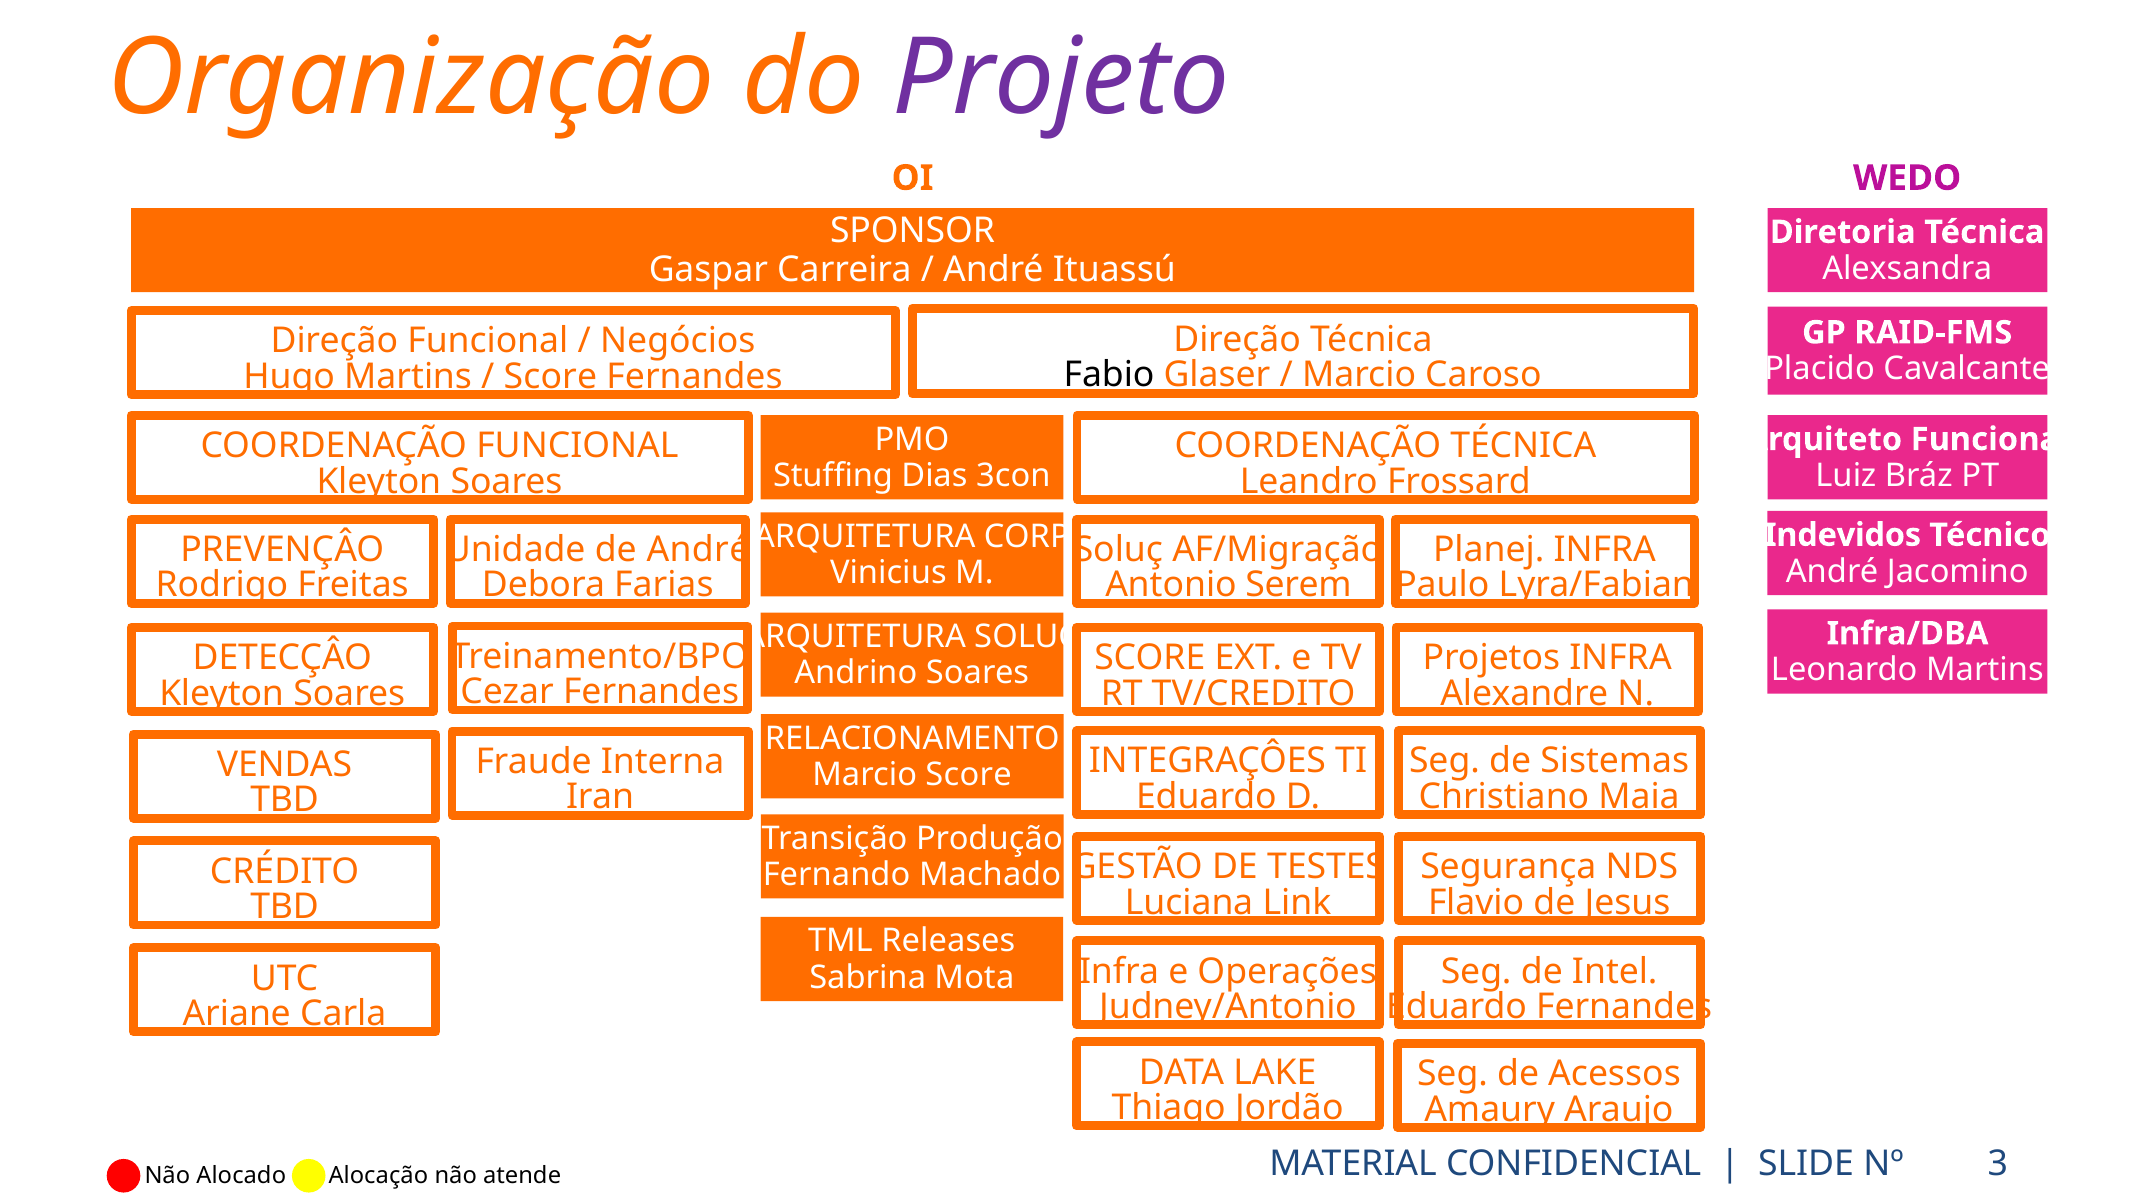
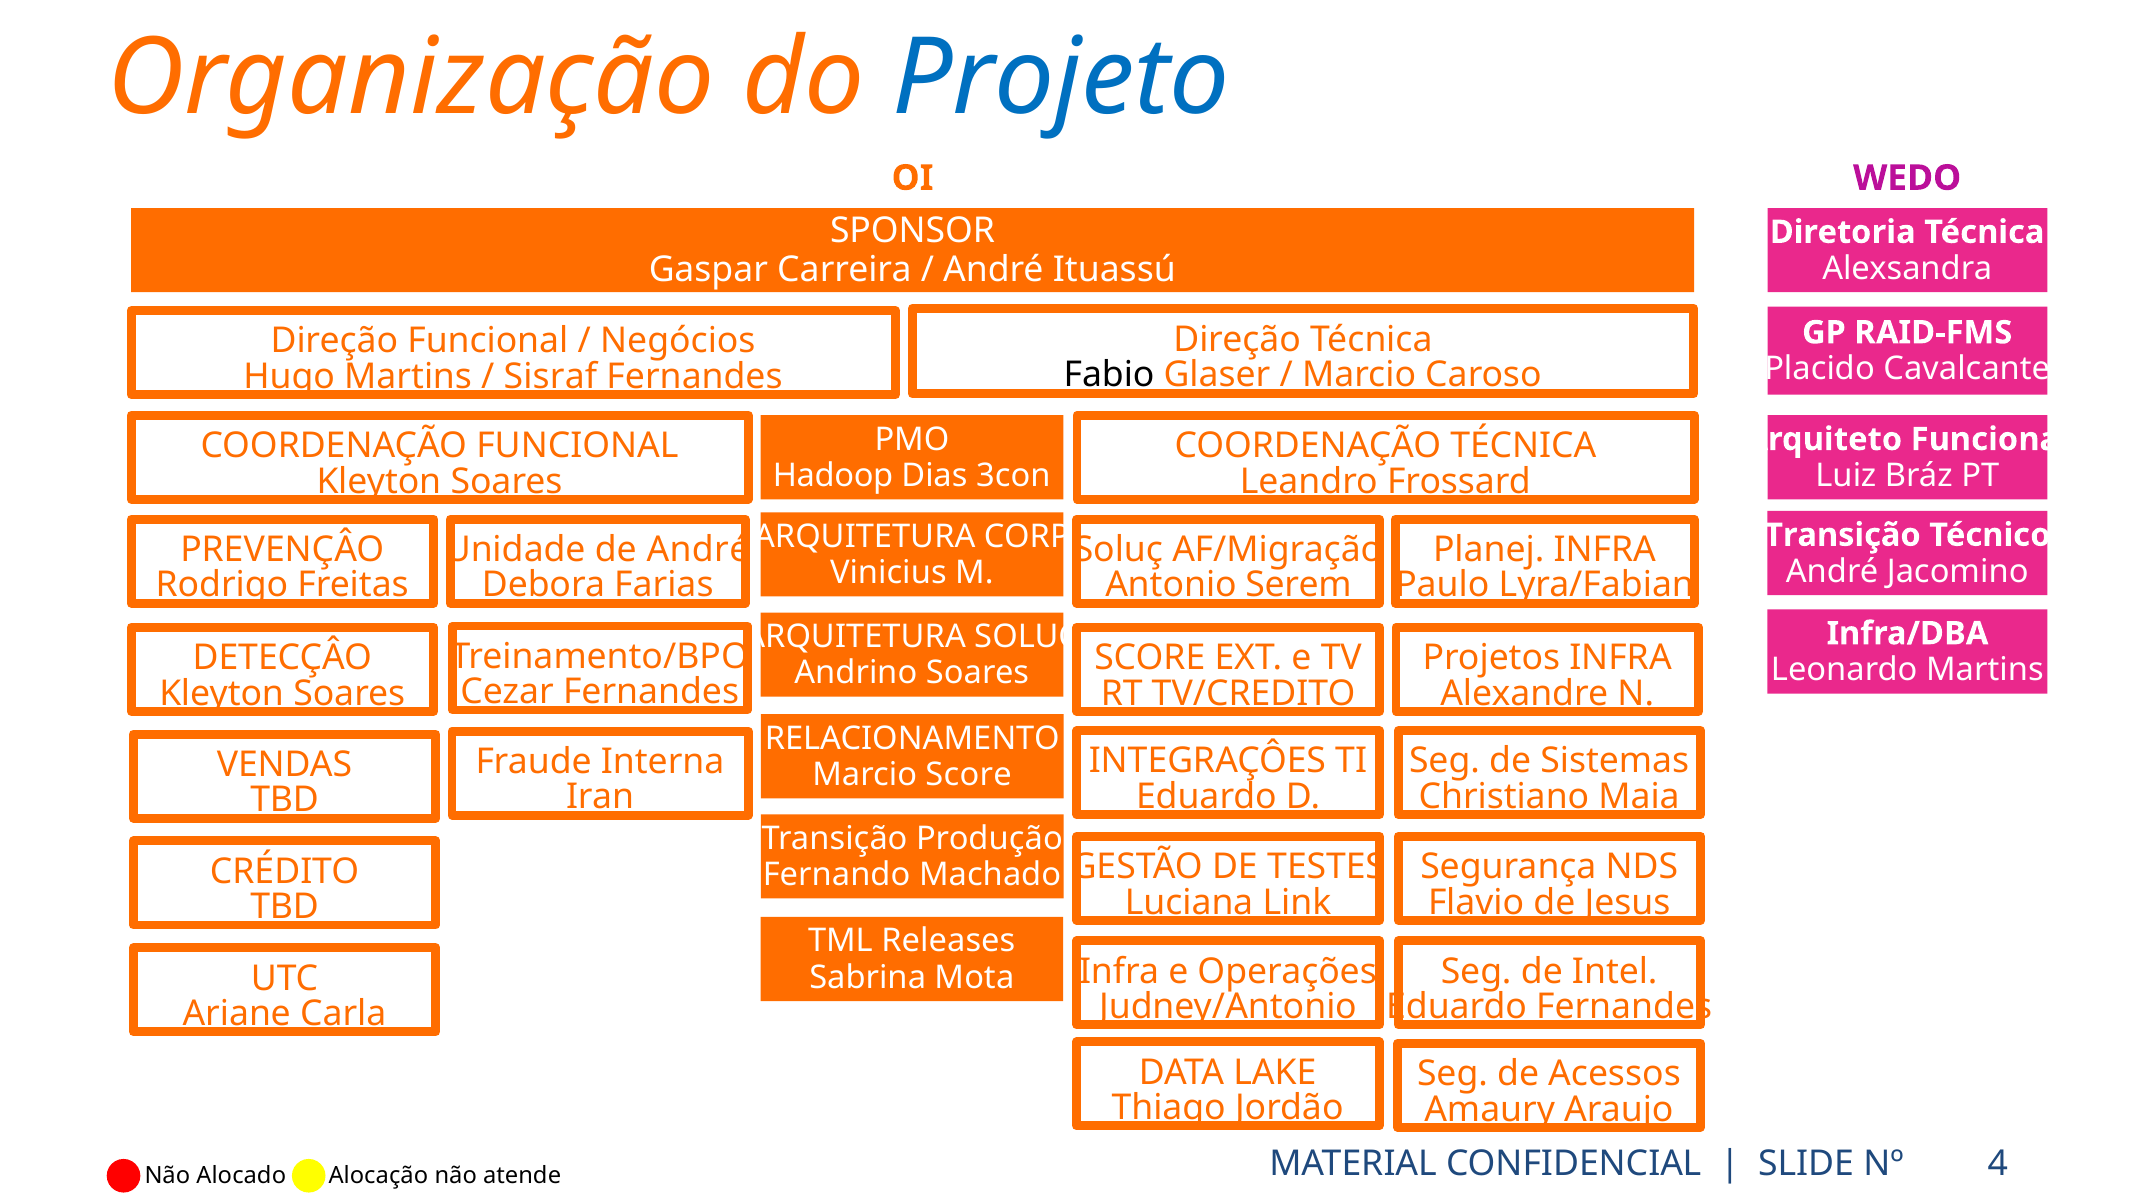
Projeto colour: purple -> blue (1061, 79)
Score: Score -> Sisraf (550, 377)
Stuffing: Stuffing -> Hadoop (833, 476)
Indevidos: Indevidos -> Transição (1842, 535)
3: 3 -> 4 (1998, 1164)
